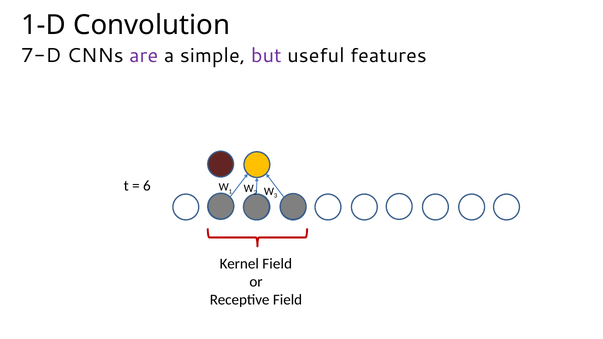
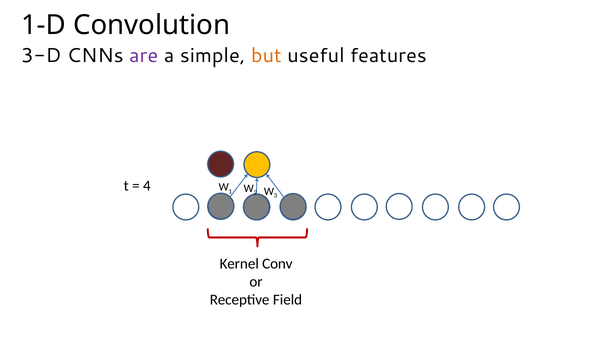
7-D: 7-D -> 3-D (41, 56)
but colour: purple -> orange (266, 56)
6: 6 -> 4 (147, 186)
Kernel Field: Field -> Conv (277, 264)
